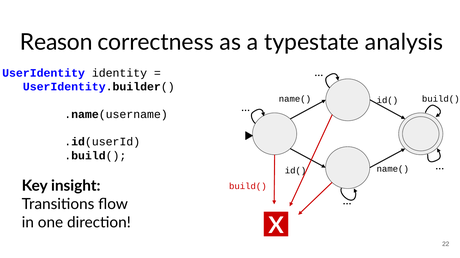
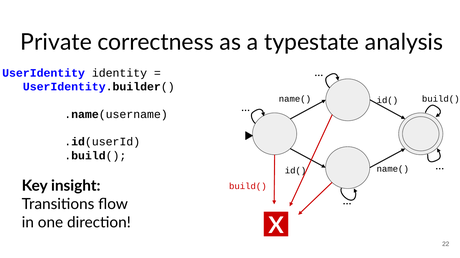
Reason: Reason -> Private (56, 42)
